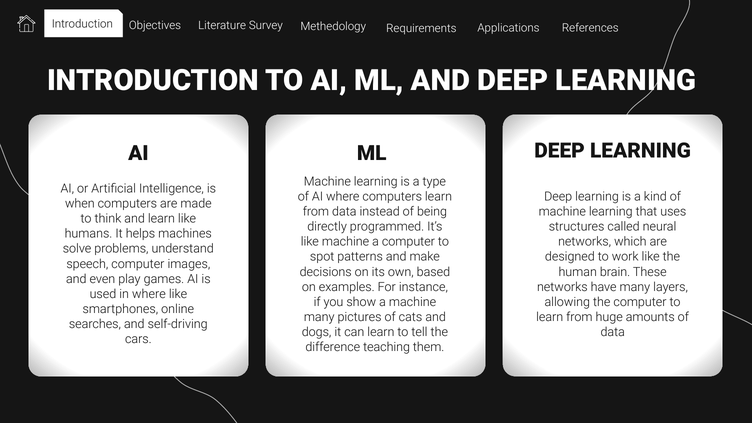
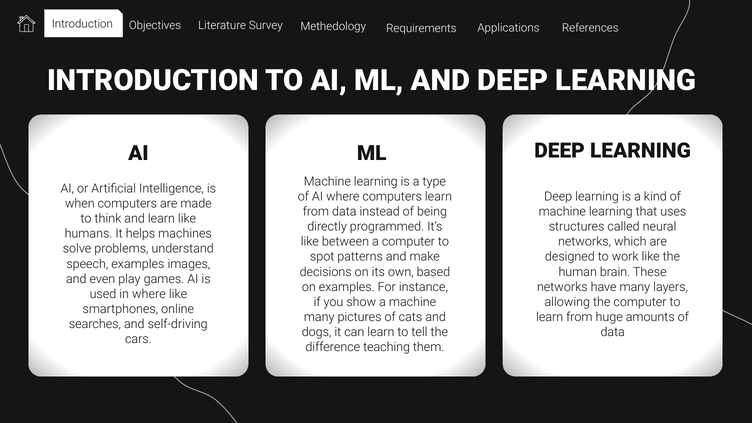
like machine: machine -> between (346, 242)
speech computer: computer -> examples (138, 264)
